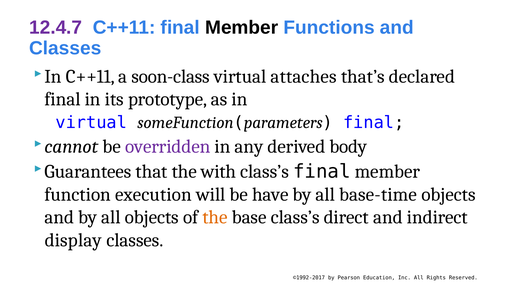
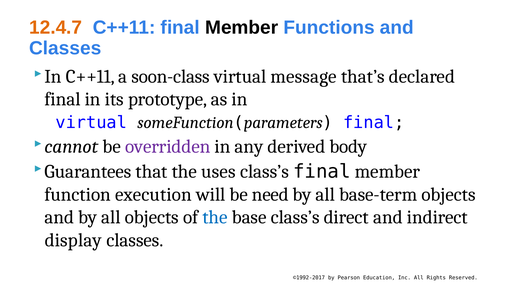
12.4.7 colour: purple -> orange (56, 27)
attaches: attaches -> message (304, 77)
with: with -> uses (218, 172)
have: have -> need (270, 195)
base-time: base-time -> base-term (378, 195)
the colour: orange -> blue (215, 218)
